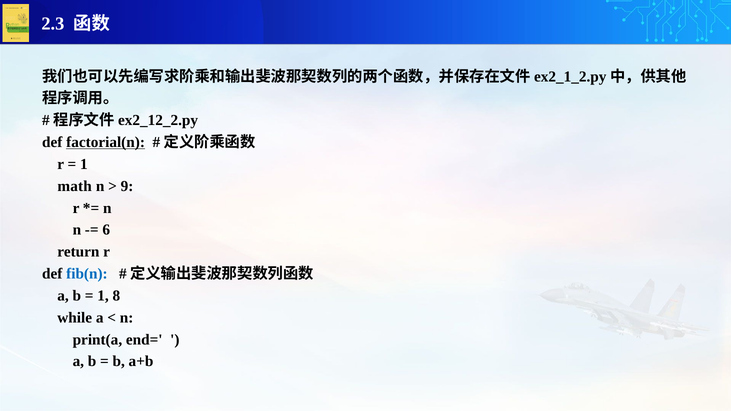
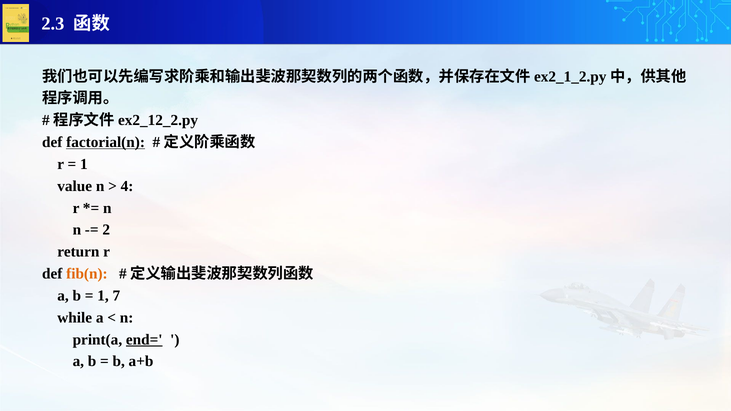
math: math -> value (75, 186)
9: 9 -> 4 (127, 186)
6: 6 -> 2 (106, 230)
fib(n colour: blue -> orange (87, 274)
8: 8 -> 7 (116, 296)
end= underline: none -> present (144, 340)
